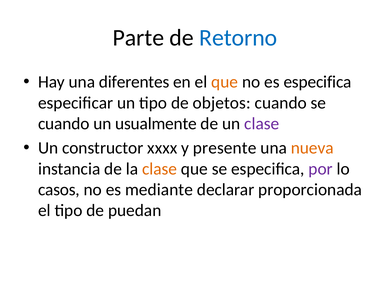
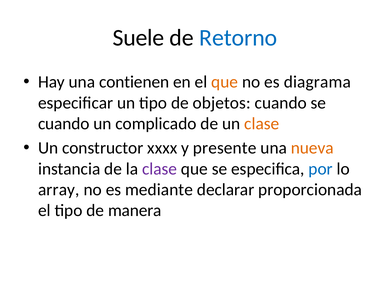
Parte: Parte -> Suele (138, 38)
diferentes: diferentes -> contienen (134, 82)
es especifica: especifica -> diagrama (317, 82)
usualmente: usualmente -> complicado (156, 123)
clase colour: purple -> orange (262, 123)
clase colour: orange -> purple (160, 169)
por colour: purple -> blue (321, 169)
casos: casos -> array (59, 189)
puedan: puedan -> manera (135, 210)
